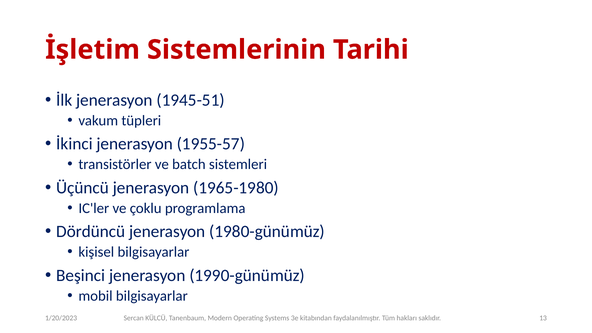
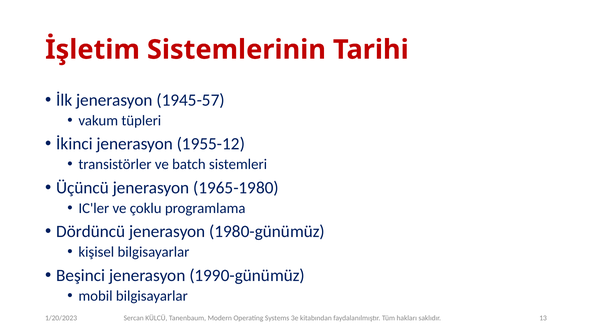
1945-51: 1945-51 -> 1945-57 (191, 100)
1955-57: 1955-57 -> 1955-12 (211, 144)
